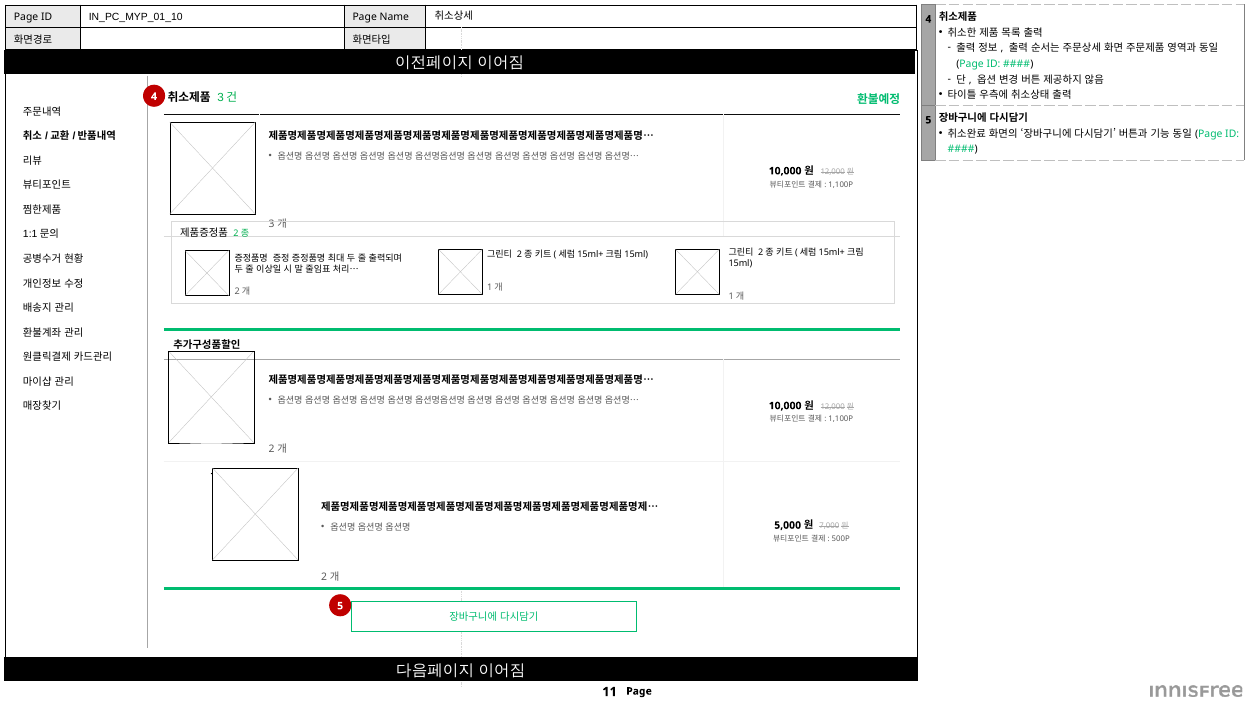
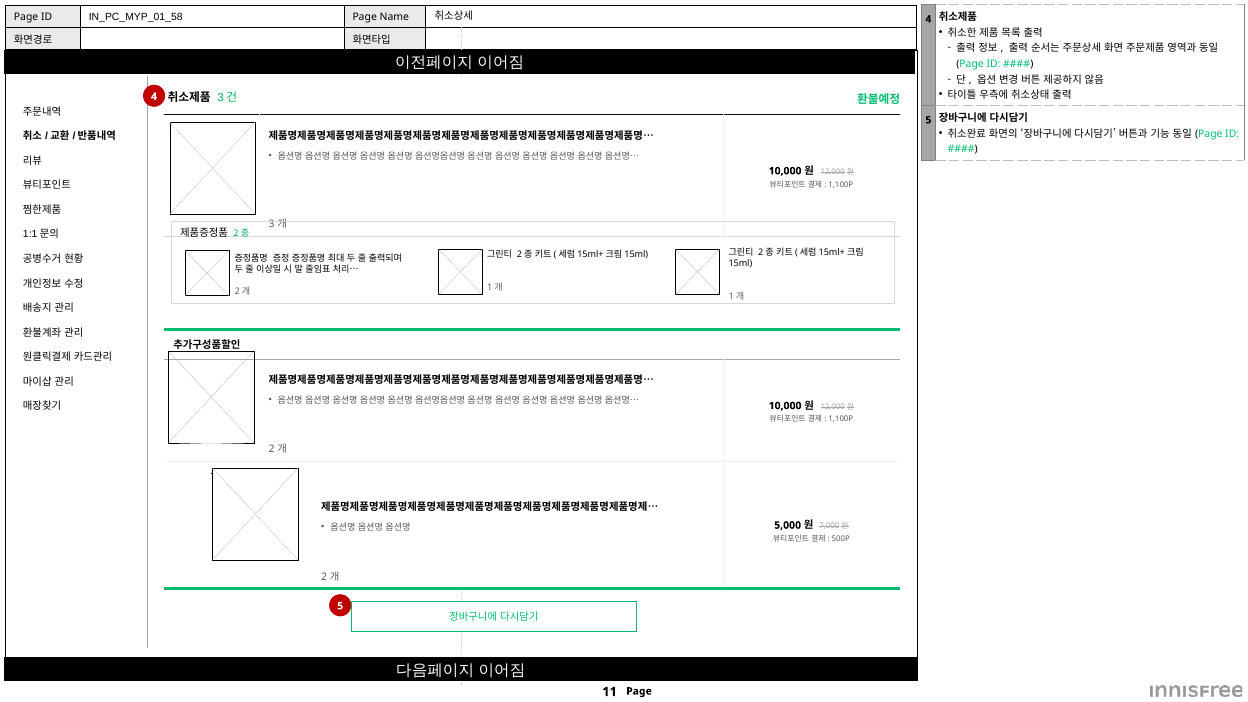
IN_PC_MYP_01_10: IN_PC_MYP_01_10 -> IN_PC_MYP_01_58 (136, 17)
